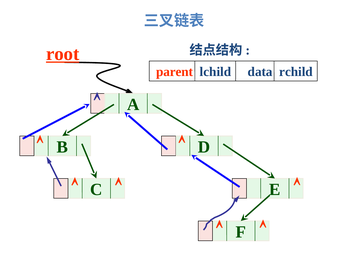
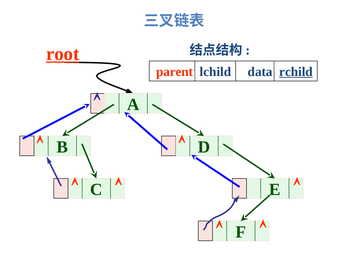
rchild underline: none -> present (296, 72)
